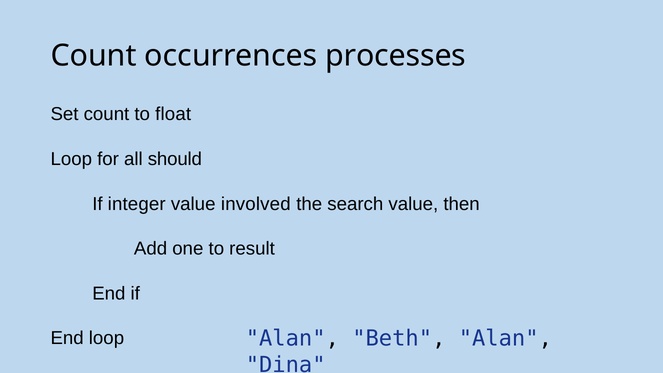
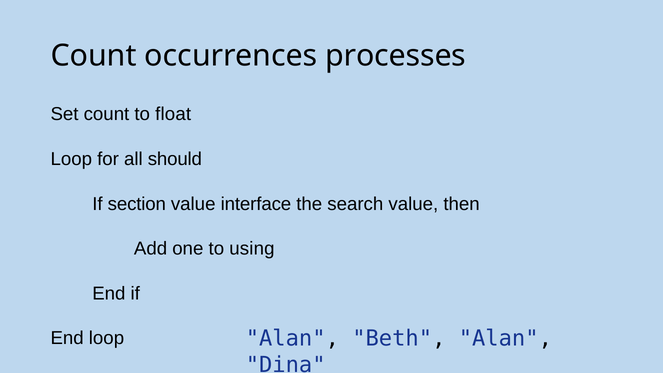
integer: integer -> section (137, 204)
involved: involved -> interface (256, 204)
result: result -> using (252, 249)
